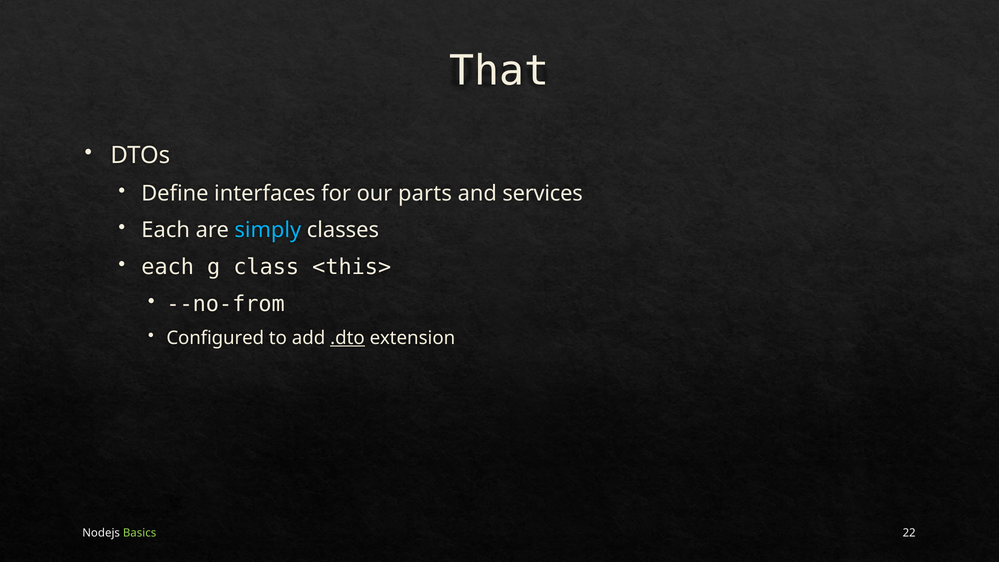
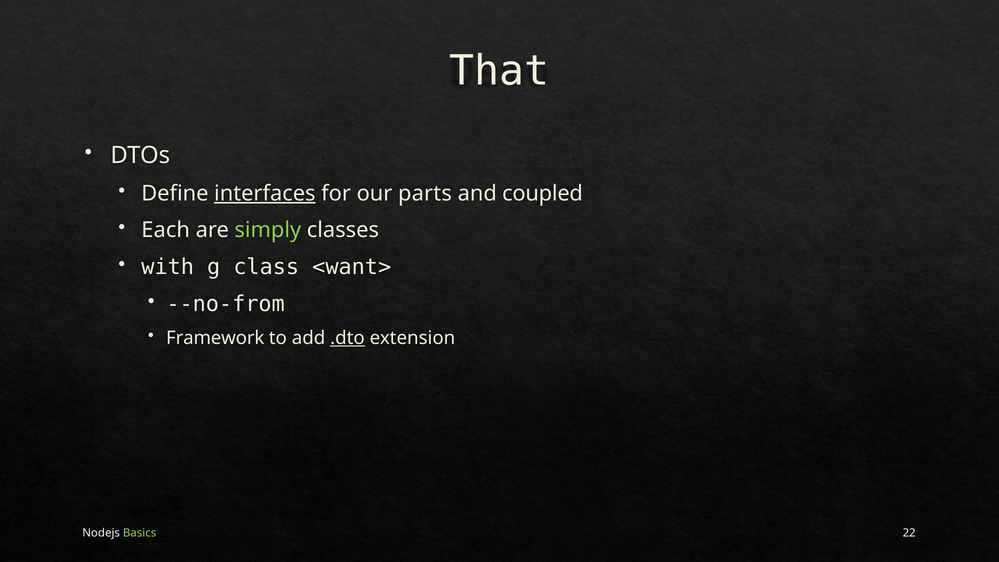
interfaces underline: none -> present (265, 193)
services: services -> coupled (543, 193)
simply colour: light blue -> light green (268, 230)
each: each -> with (168, 267)
<this>: <this> -> <want> (352, 267)
Configured: Configured -> Framework (215, 338)
